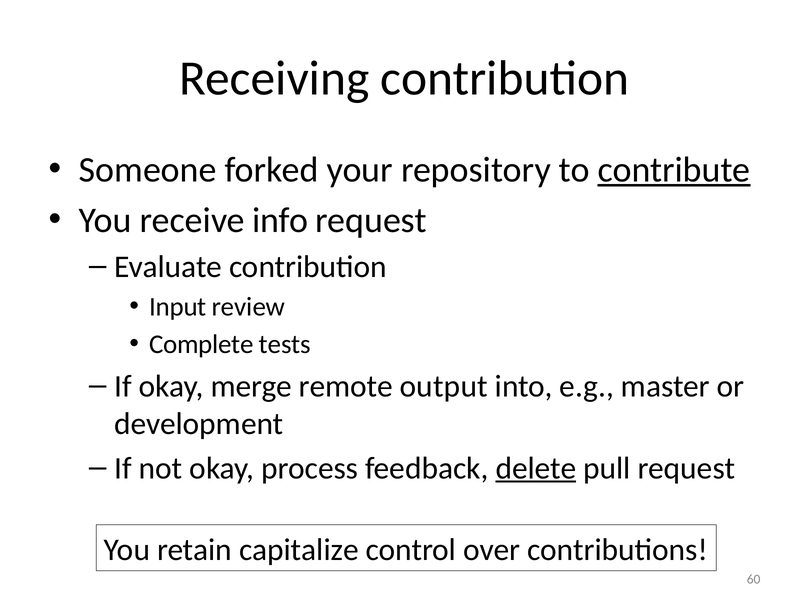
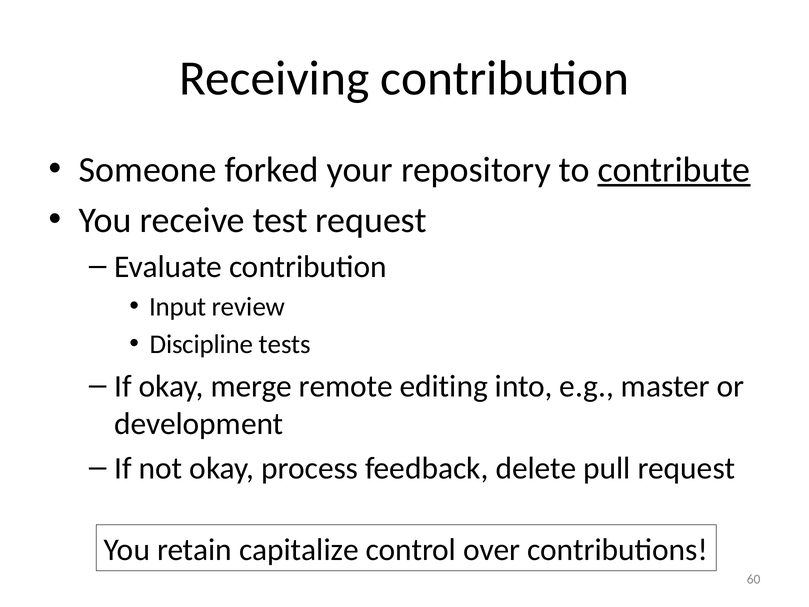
info: info -> test (280, 220)
Complete: Complete -> Discipline (201, 344)
output: output -> editing (444, 386)
delete underline: present -> none (536, 468)
